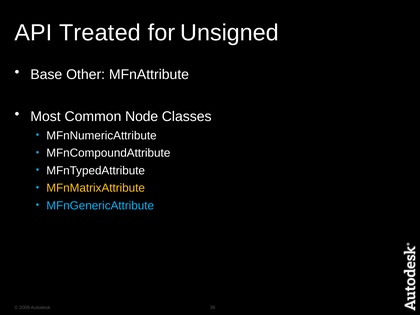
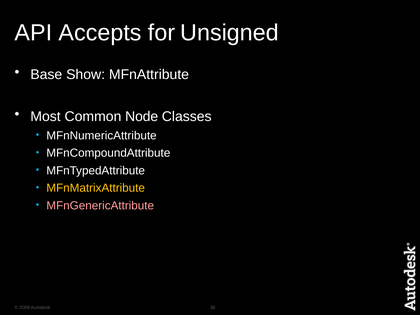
Treated: Treated -> Accepts (100, 33)
Other: Other -> Show (86, 74)
MFnGenericAttribute colour: light blue -> pink (100, 206)
